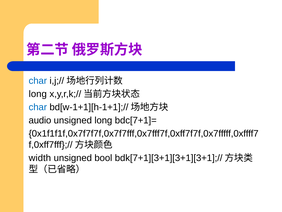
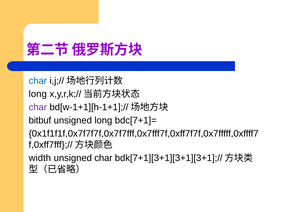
char colour: blue -> purple (38, 107)
audio: audio -> bitbuf (40, 120)
unsigned bool: bool -> char (103, 158)
